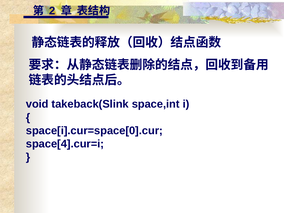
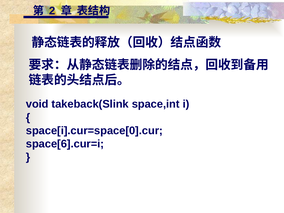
space[4].cur=i: space[4].cur=i -> space[6].cur=i (65, 144)
